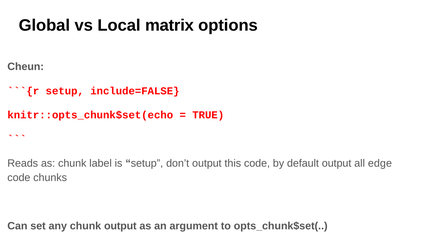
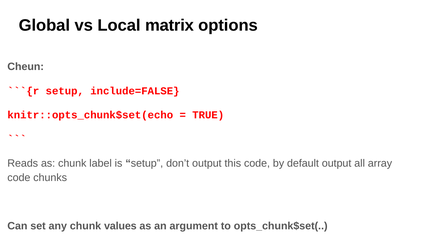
edge: edge -> array (380, 163)
chunk output: output -> values (120, 226)
